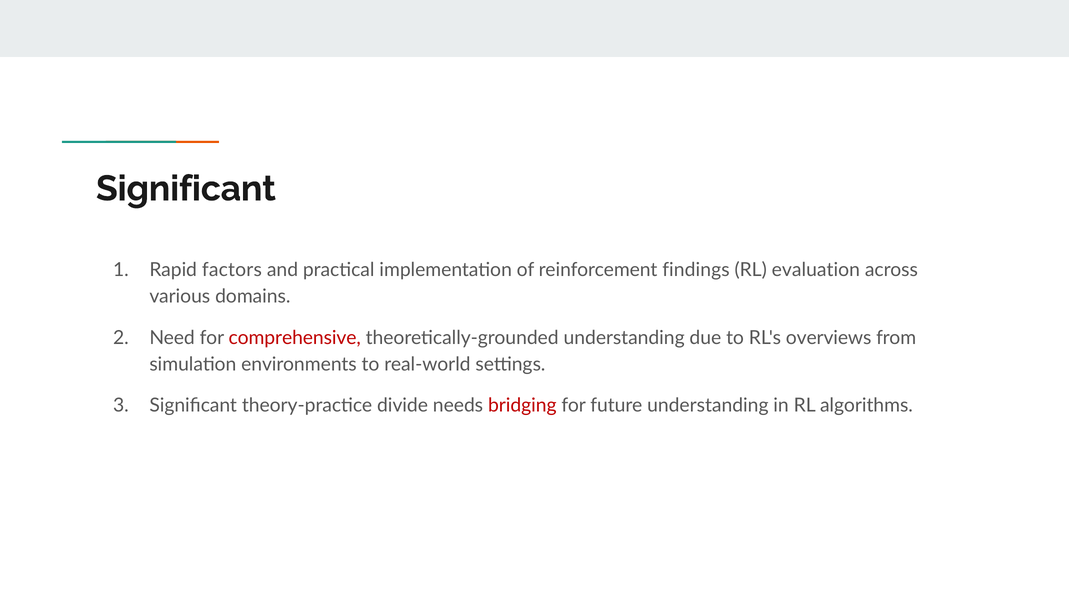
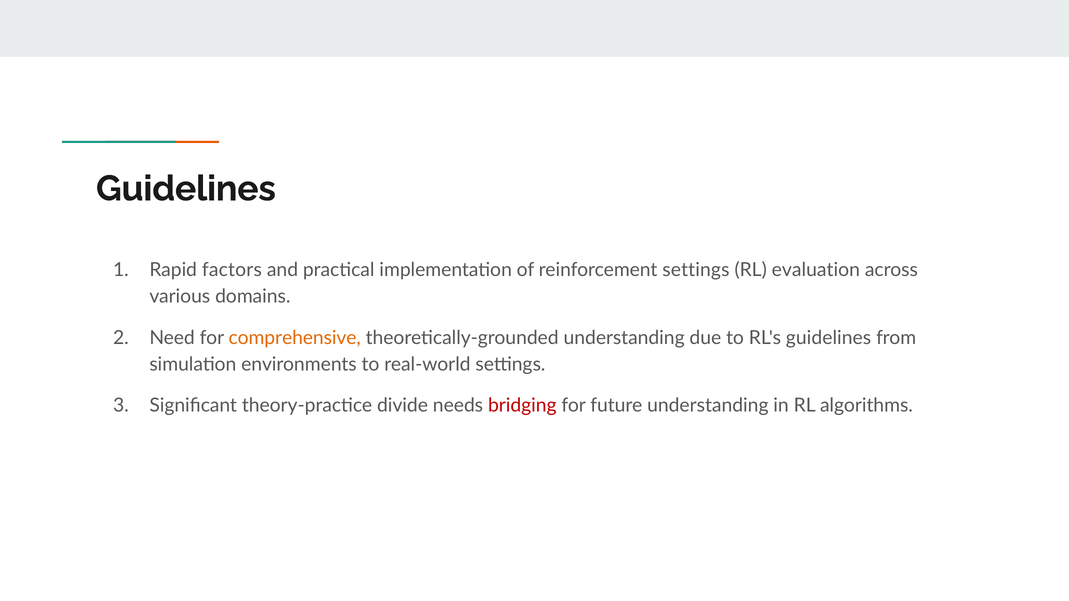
Significant: Significant -> Guidelines (186, 189)
reinforcement findings: findings -> settings (696, 270)
comprehensive colour: red -> orange (295, 338)
RL's overviews: overviews -> guidelines (829, 338)
